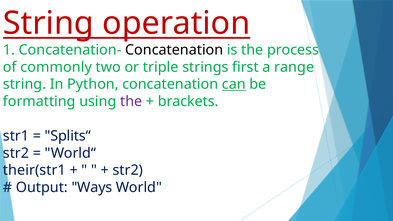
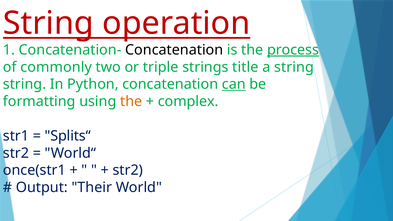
process underline: none -> present (293, 50)
first: first -> title (245, 67)
a range: range -> string (294, 67)
the colour: purple -> orange (131, 101)
brackets: brackets -> complex (188, 101)
their(str1: their(str1 -> once(str1 (34, 170)
Ways: Ways -> Their (92, 187)
